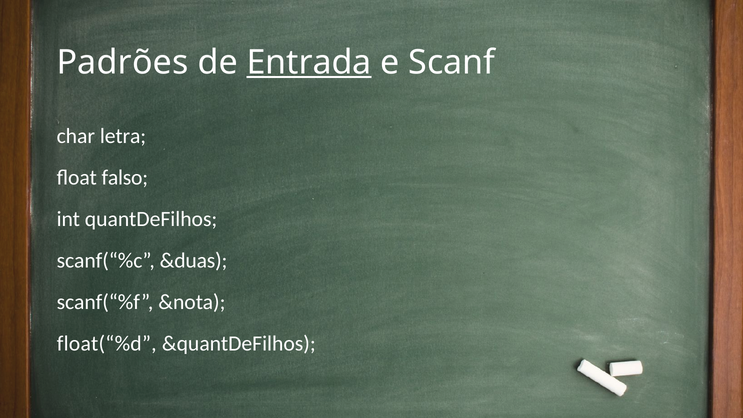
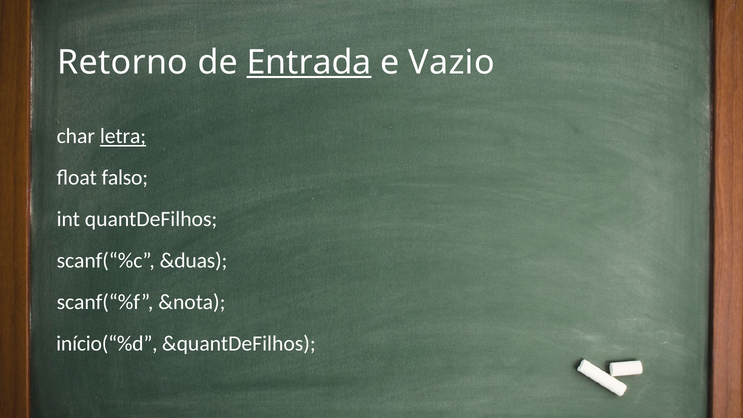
Padrões: Padrões -> Retorno (123, 62)
Scanf: Scanf -> Vazio (452, 62)
letra underline: none -> present (123, 136)
float(“%d: float(“%d -> início(“%d (107, 344)
